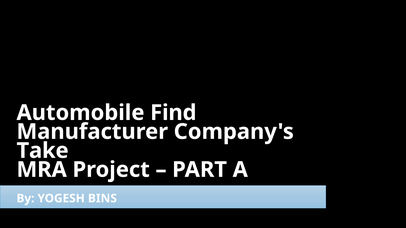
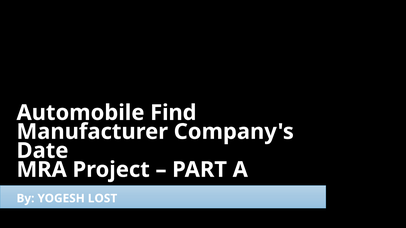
Take: Take -> Date (42, 151)
BINS: BINS -> LOST (102, 199)
